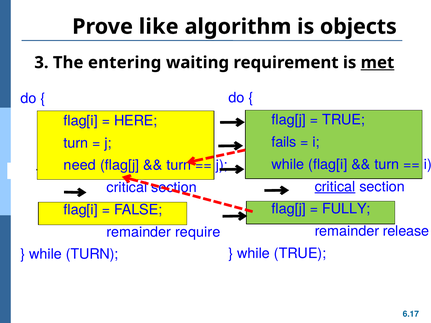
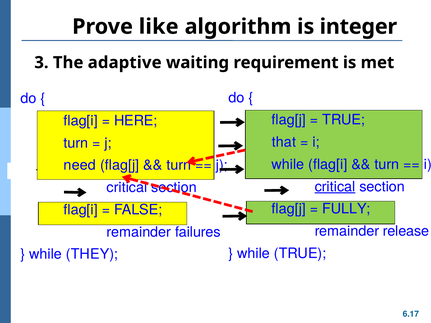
objects: objects -> integer (358, 27)
entering: entering -> adaptive (125, 63)
met underline: present -> none (377, 63)
fails: fails -> that (284, 142)
require: require -> failures (198, 232)
while TURN: TURN -> THEY (92, 254)
